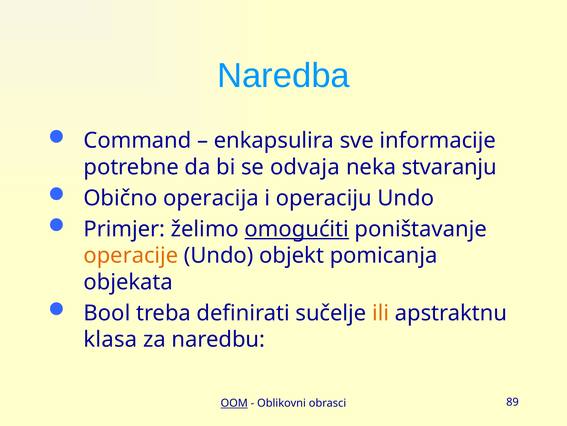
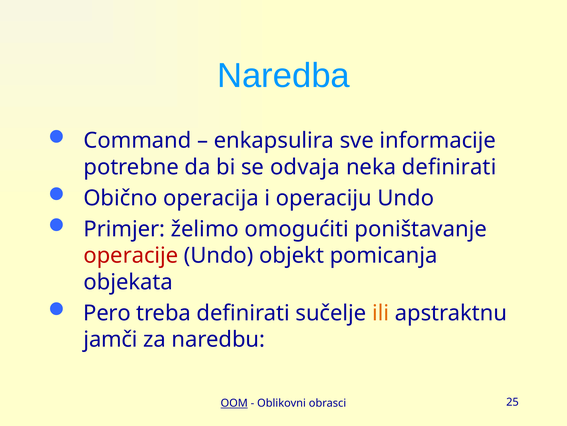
neka stvaranju: stvaranju -> definirati (449, 167)
omogućiti underline: present -> none (297, 229)
operacije colour: orange -> red (131, 255)
Bool: Bool -> Pero (107, 313)
klasa: klasa -> jamči (111, 339)
89: 89 -> 25 (512, 401)
